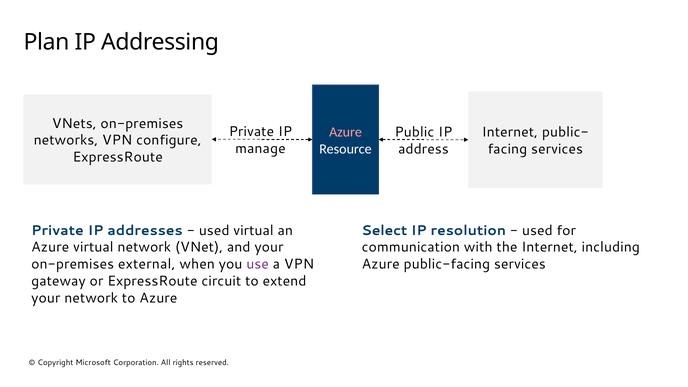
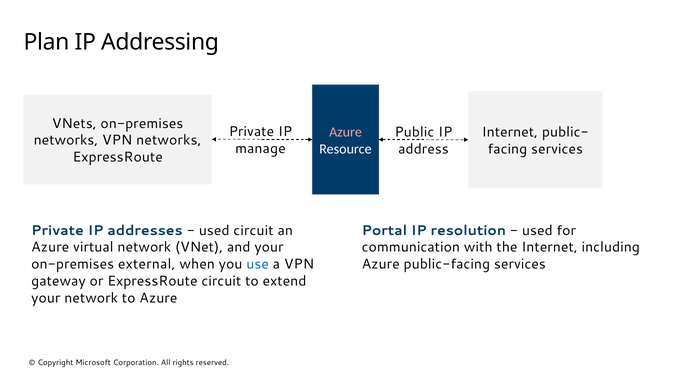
VPN configure: configure -> networks (169, 140)
used virtual: virtual -> circuit (253, 230)
Select: Select -> Portal (384, 230)
use colour: purple -> blue (258, 264)
